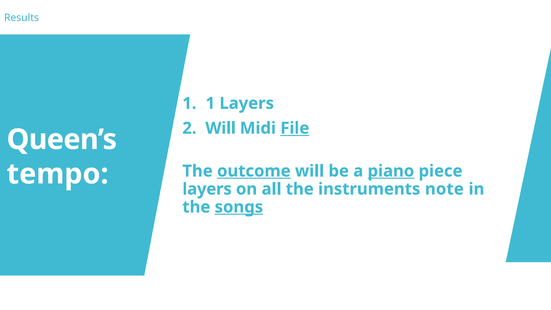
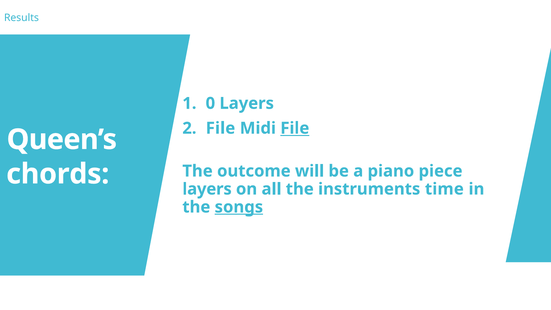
1: 1 -> 0 (210, 103)
2 Will: Will -> File (220, 128)
outcome underline: present -> none (254, 171)
piano underline: present -> none (391, 171)
tempo: tempo -> chords (58, 174)
note: note -> time (444, 189)
